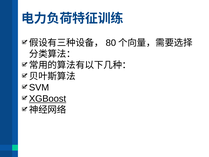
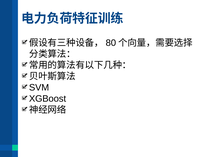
XGBoost underline: present -> none (48, 99)
